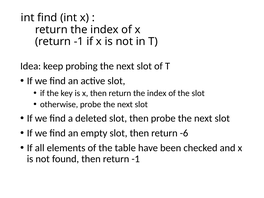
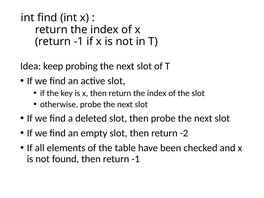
-6: -6 -> -2 (184, 133)
